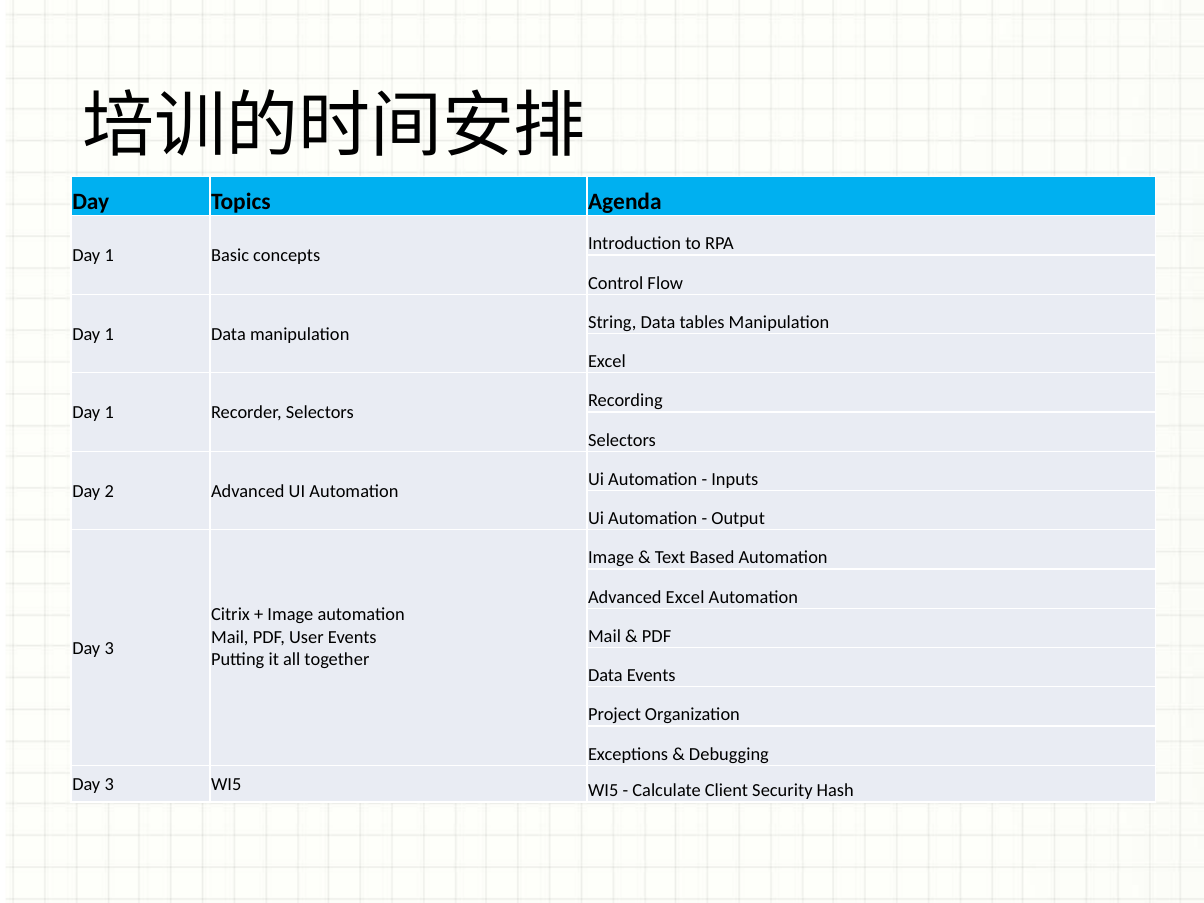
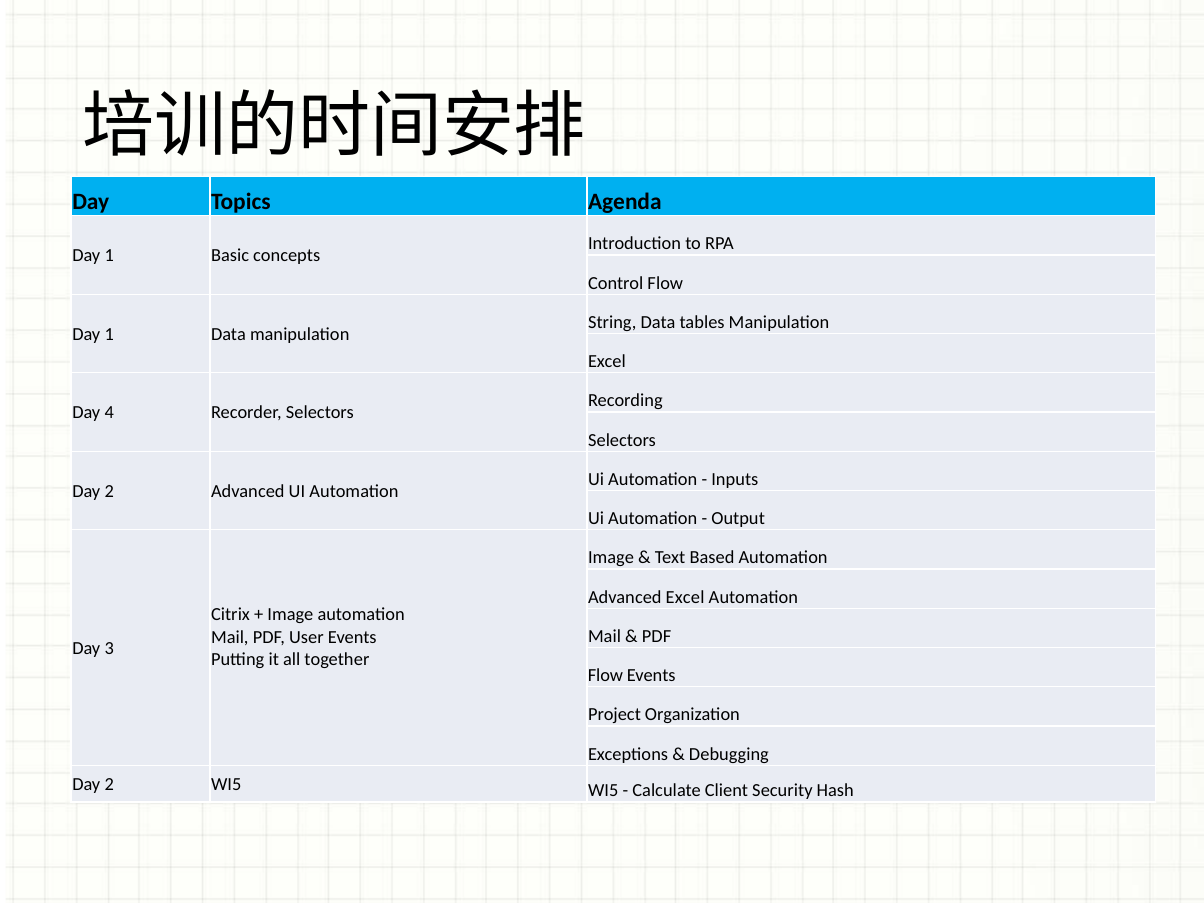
1: 1 -> 4 (109, 413)
Data: Data -> Flow (605, 676)
3: 3 -> 2 (109, 784)
